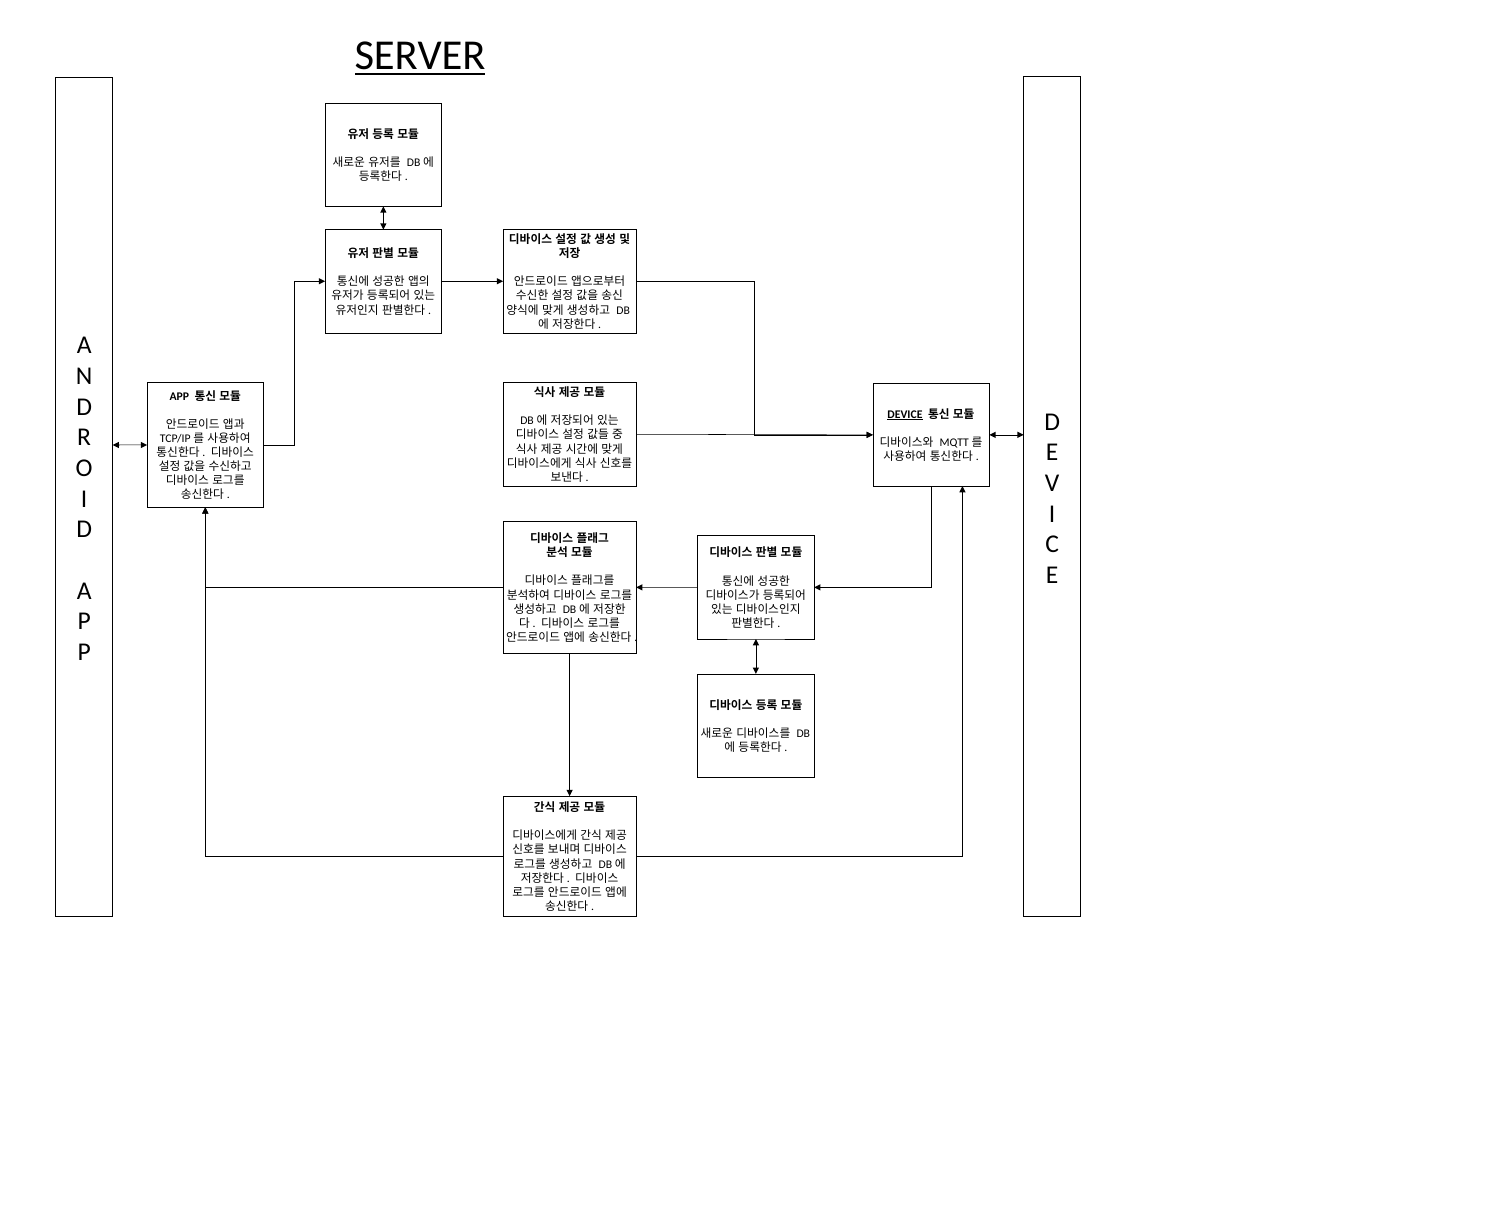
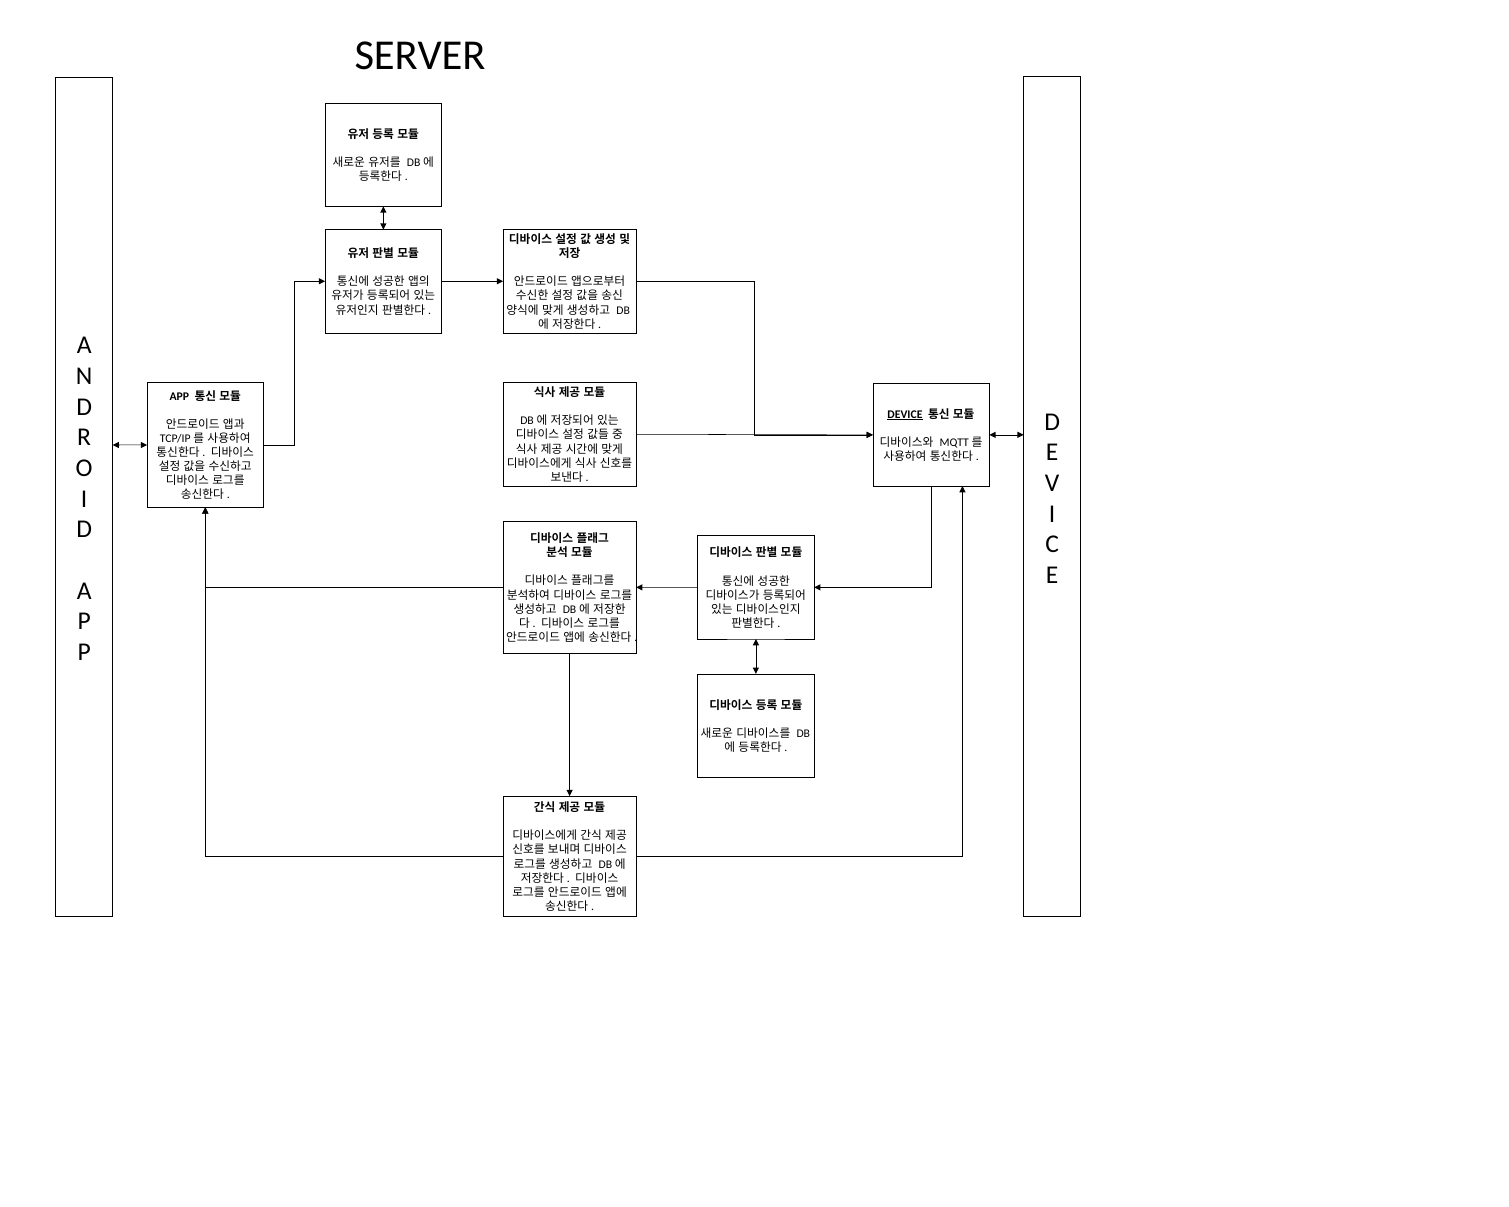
SERVER underline: present -> none (420, 55)
